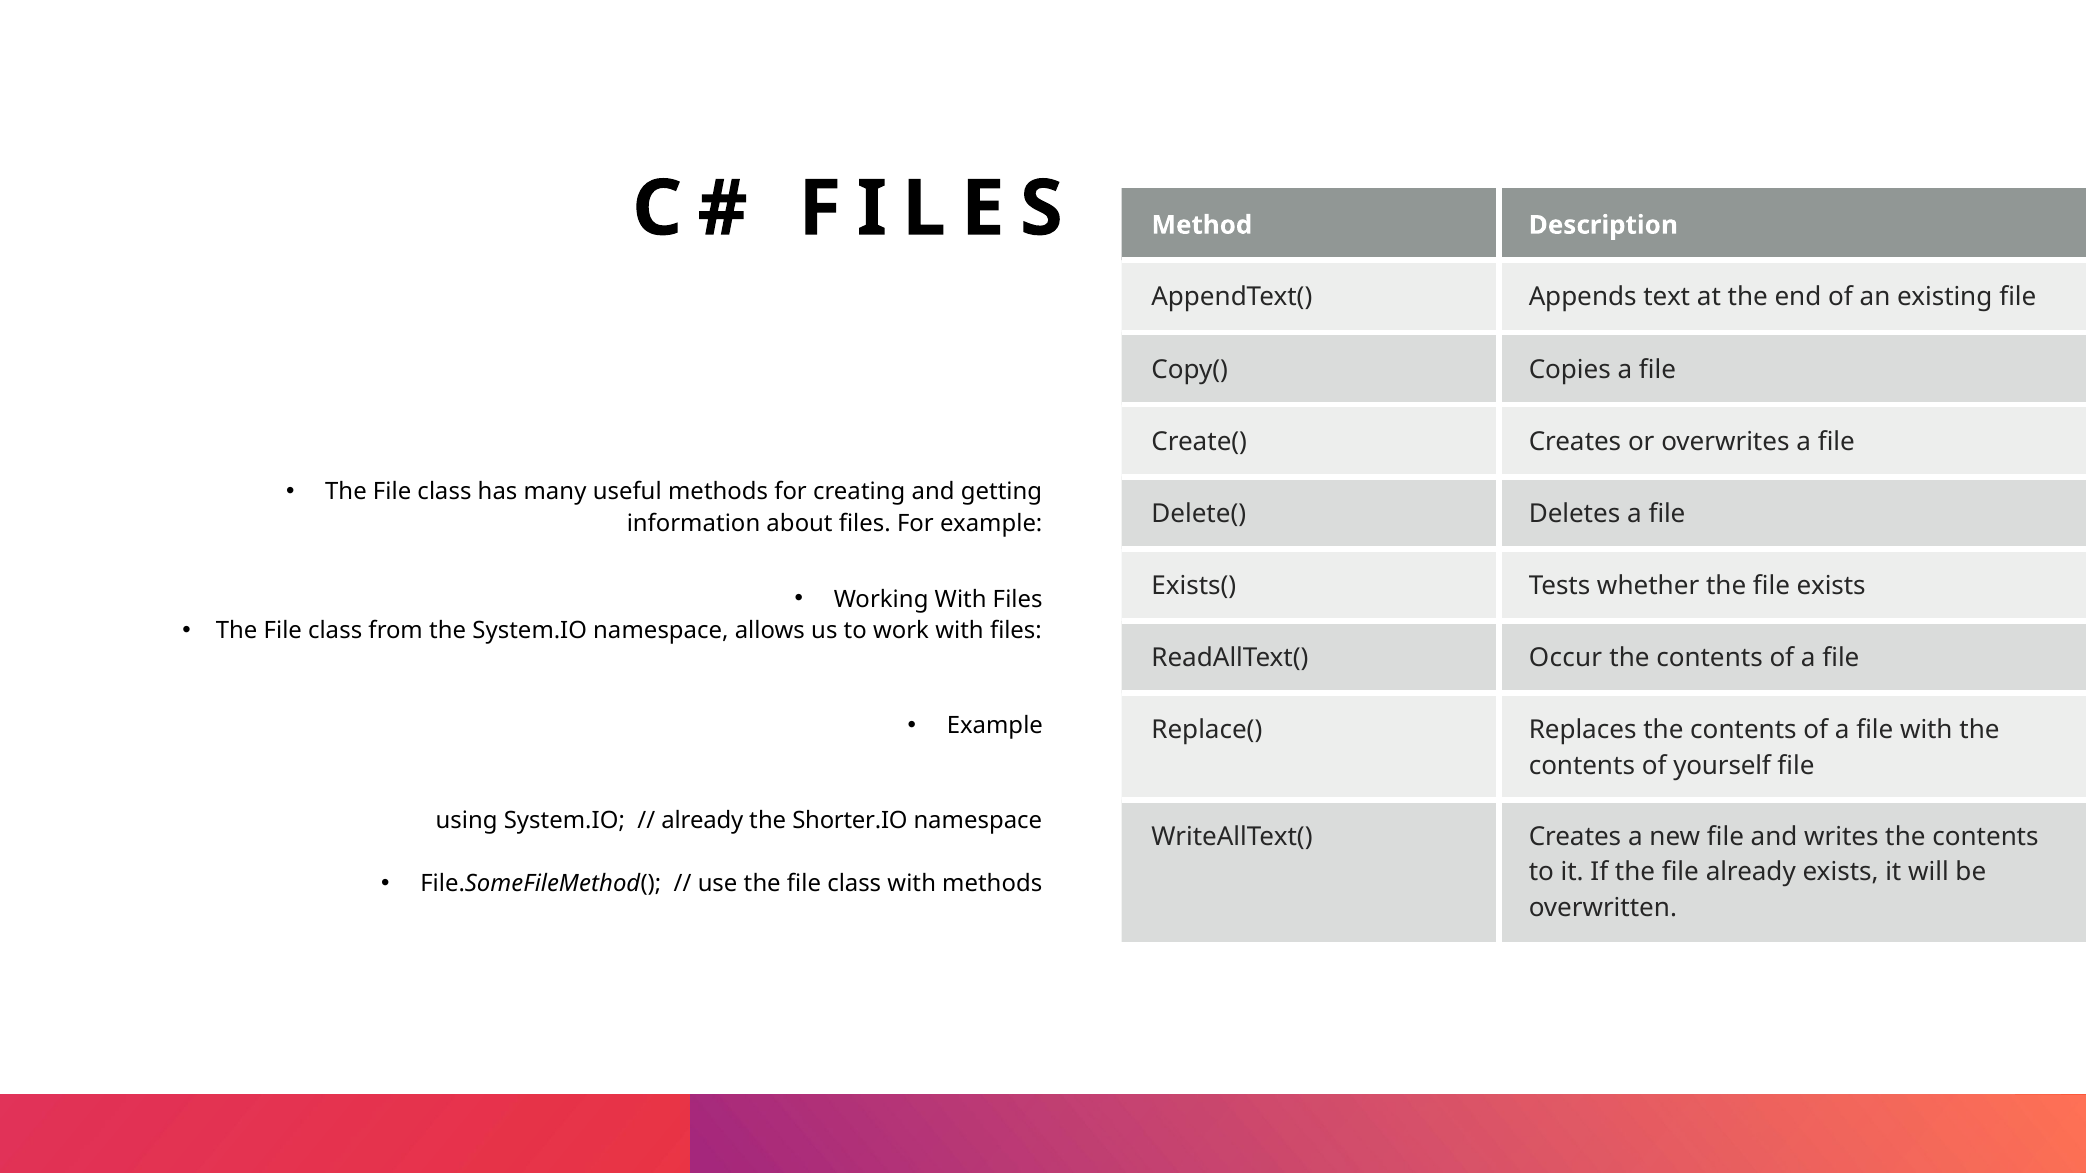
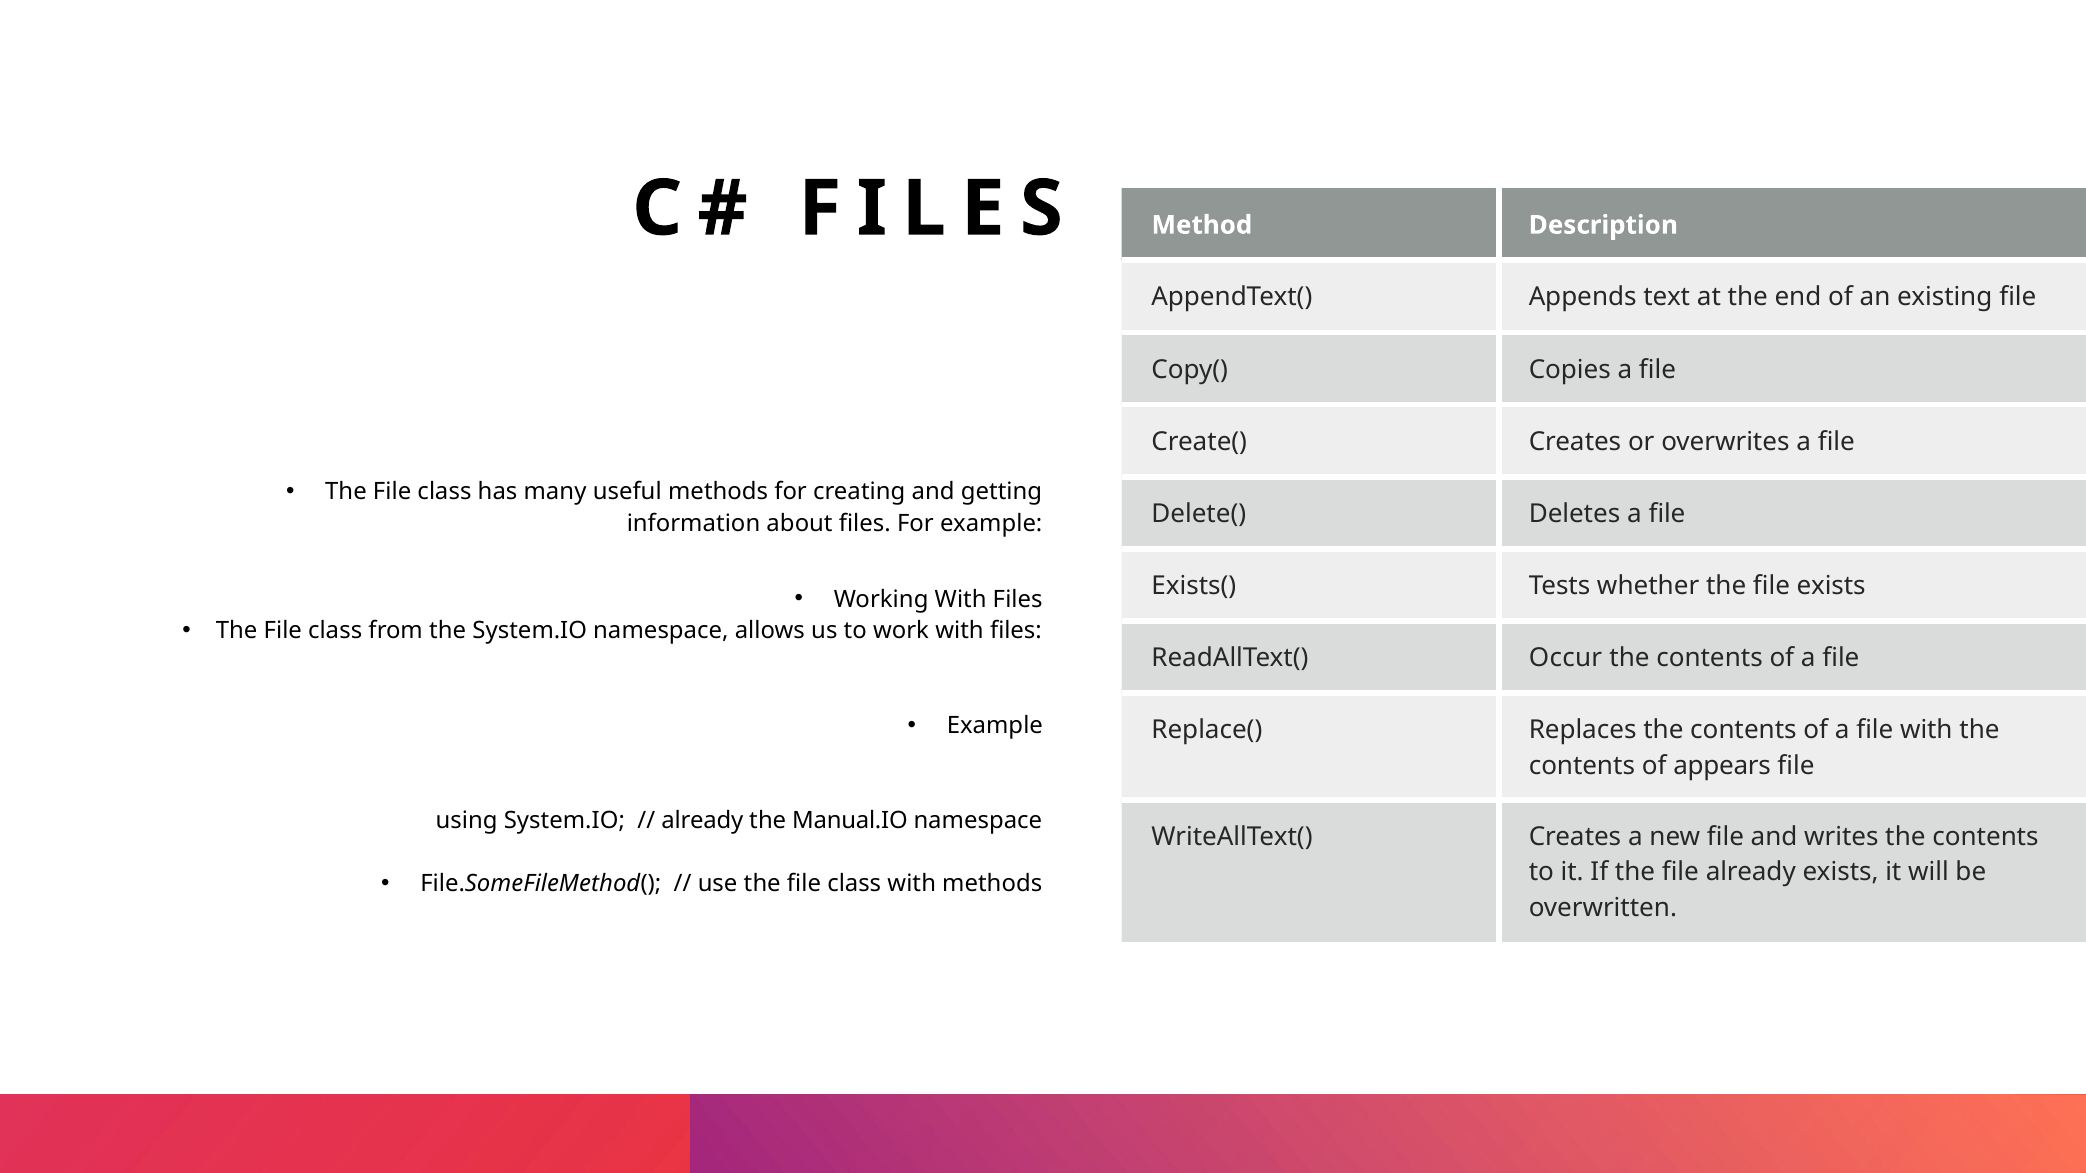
yourself: yourself -> appears (1722, 766)
Shorter.IO: Shorter.IO -> Manual.IO (850, 821)
